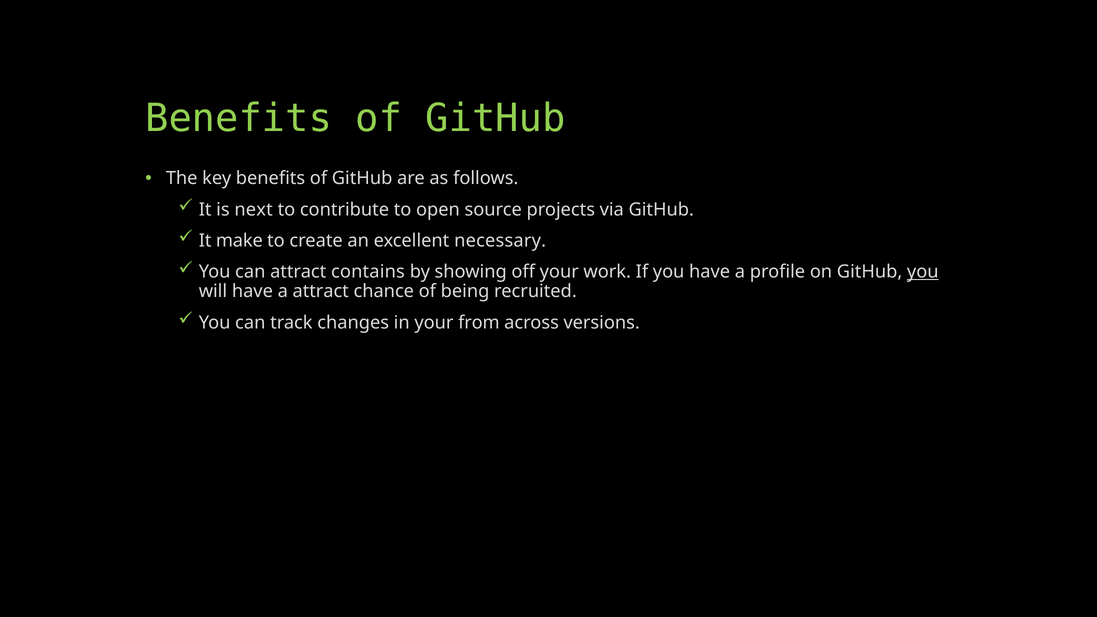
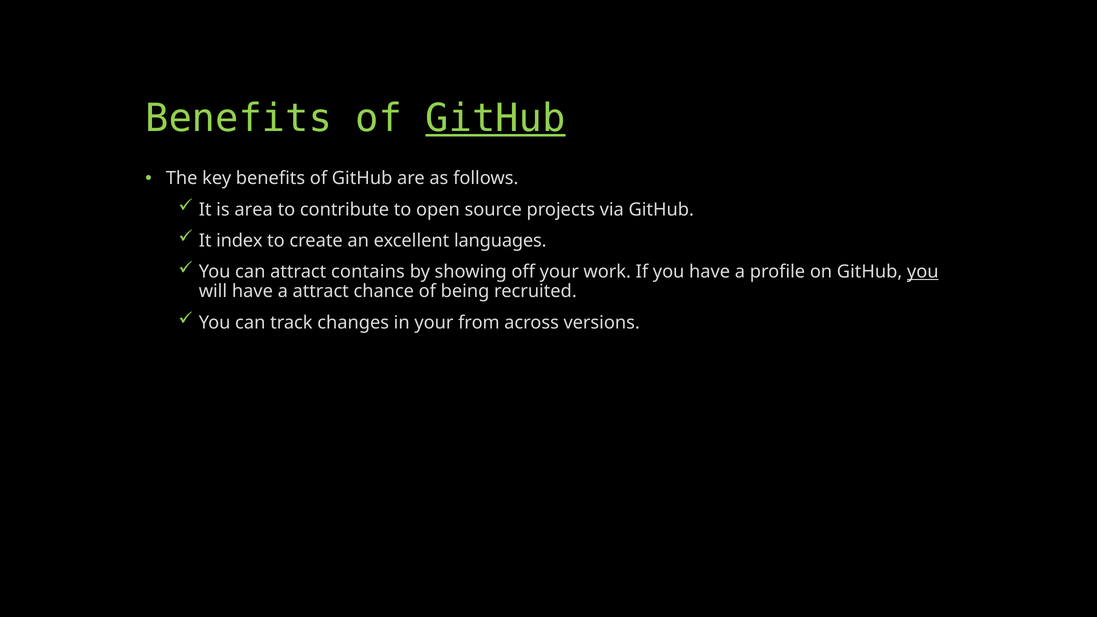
GitHub underline: none -> present (495, 119)
next: next -> area (254, 210)
make: make -> index (239, 241)
necessary: necessary -> languages (500, 241)
